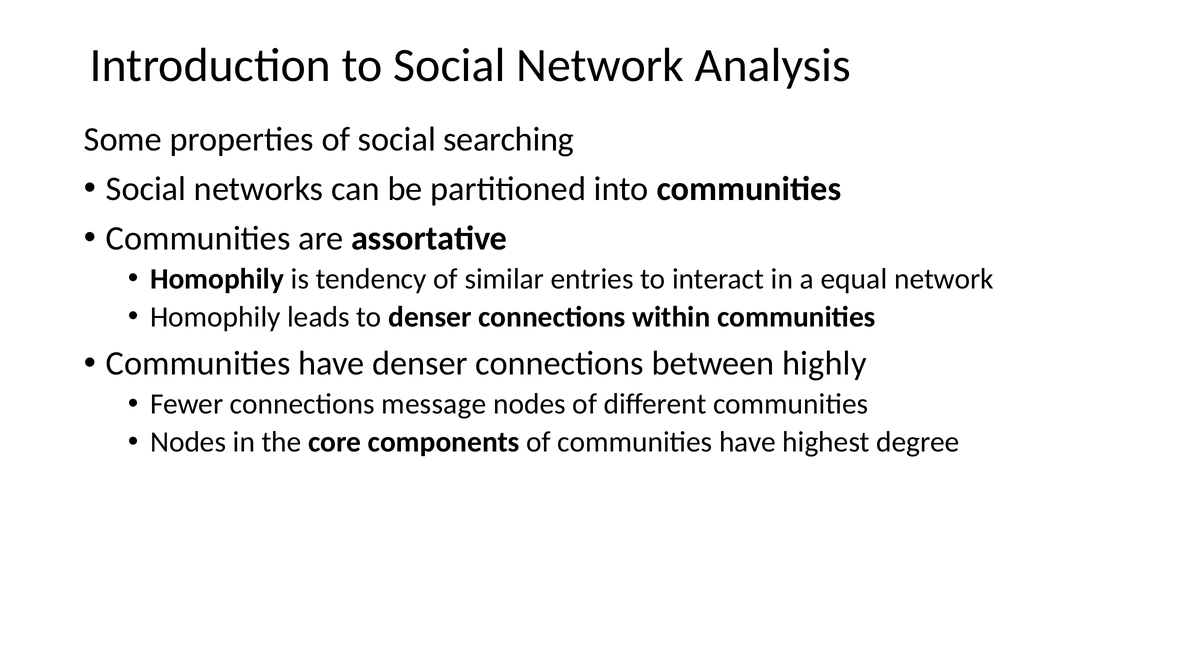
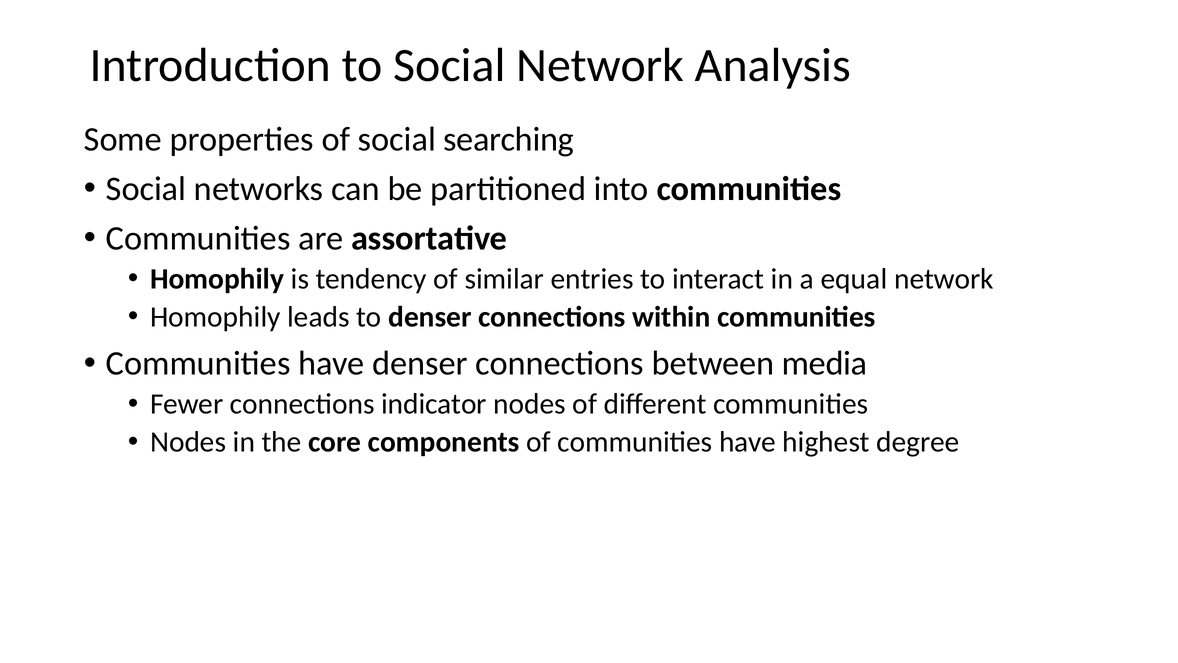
highly: highly -> media (825, 363)
message: message -> indicator (434, 404)
